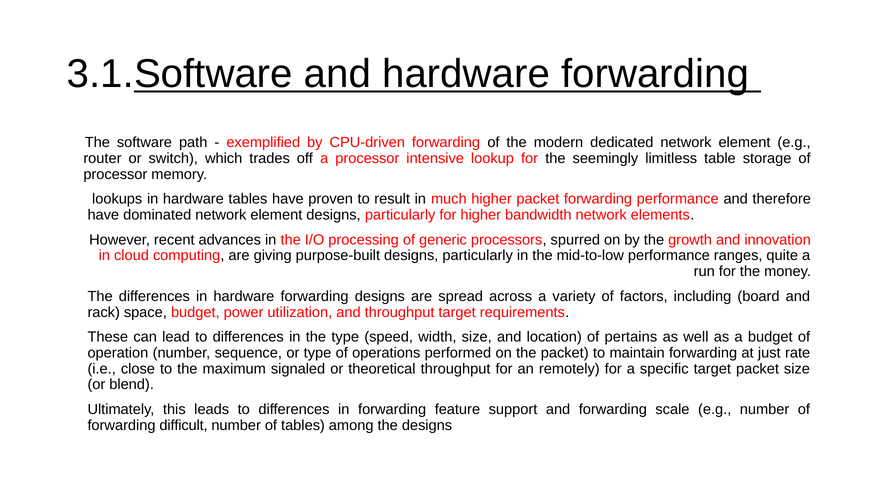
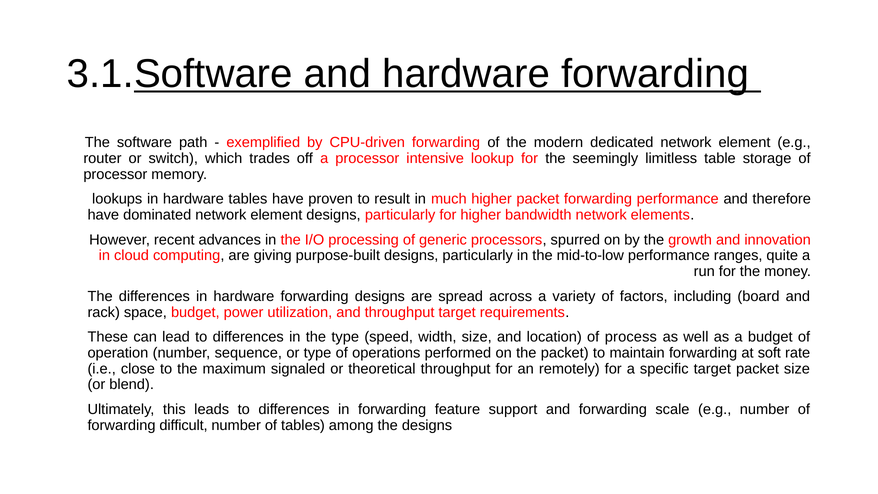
pertains: pertains -> process (631, 337)
just: just -> soft (769, 353)
